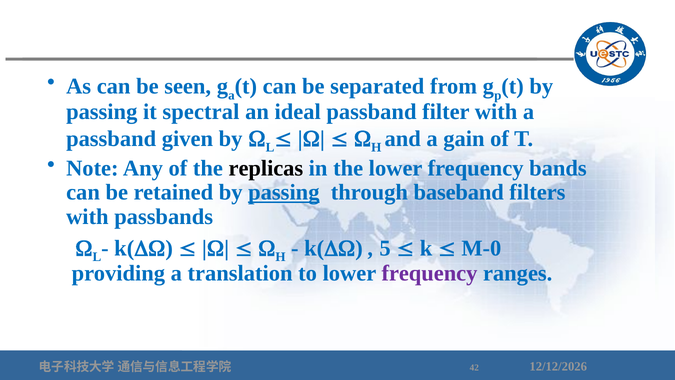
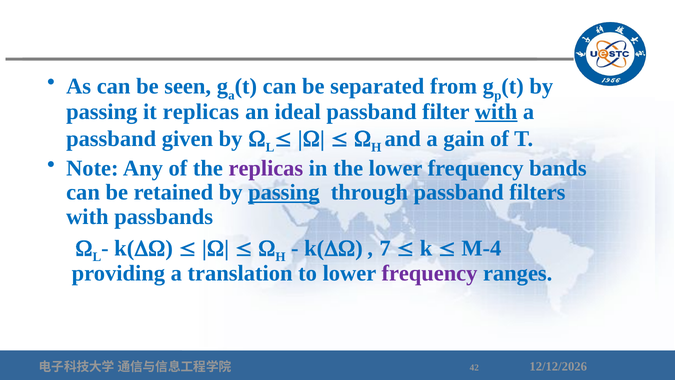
it spectral: spectral -> replicas (201, 111)
with underline: none -> present (496, 111)
replicas colour: black -> purple (266, 168)
through baseband: baseband -> passband (459, 192)
5: 5 -> 7 (385, 248)
M-0: M-0 -> M-4 (481, 248)
